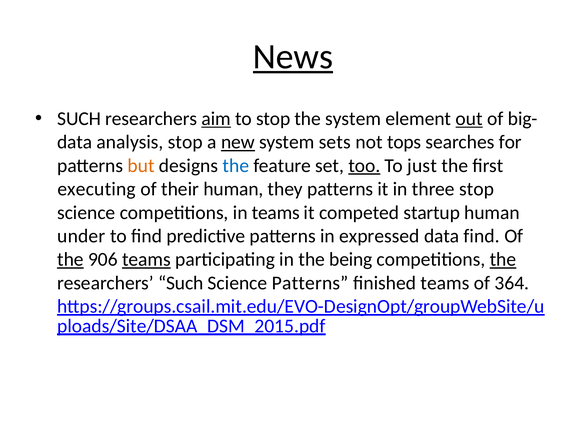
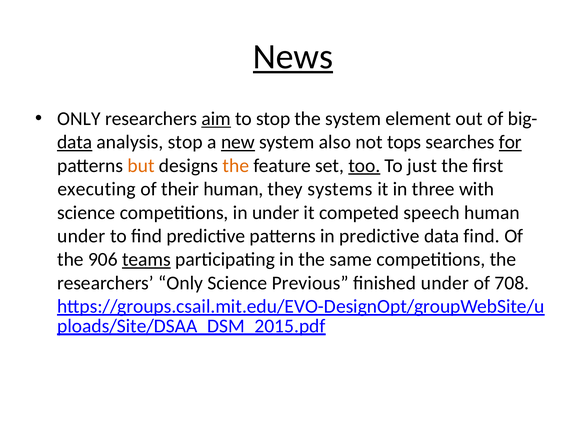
SUCH: SUCH -> ONLY (79, 119)
out underline: present -> none (469, 119)
data underline: none -> present (75, 142)
sets: sets -> also (335, 142)
for underline: none -> present (510, 142)
the colour: blue -> orange (236, 165)
they patterns: patterns -> systems (340, 189)
three stop: stop -> with (477, 189)
in teams: teams -> under (276, 212)
startup: startup -> speech (432, 212)
in expressed: expressed -> predictive (379, 236)
the underline: present -> none (70, 259)
being: being -> same (351, 259)
the underline: present -> none (503, 259)
researchers Such: Such -> Only (181, 283)
Science Patterns: Patterns -> Previous (310, 283)
finished teams: teams -> under (445, 283)
364: 364 -> 708 (512, 283)
